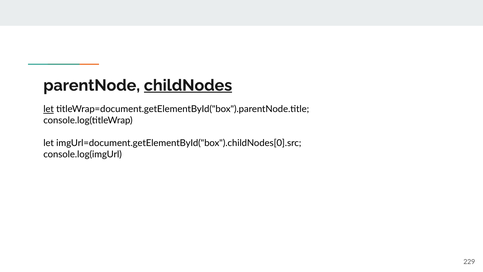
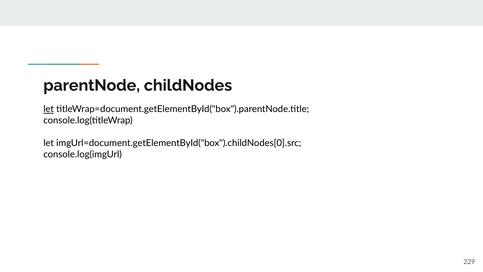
childNodes underline: present -> none (188, 85)
